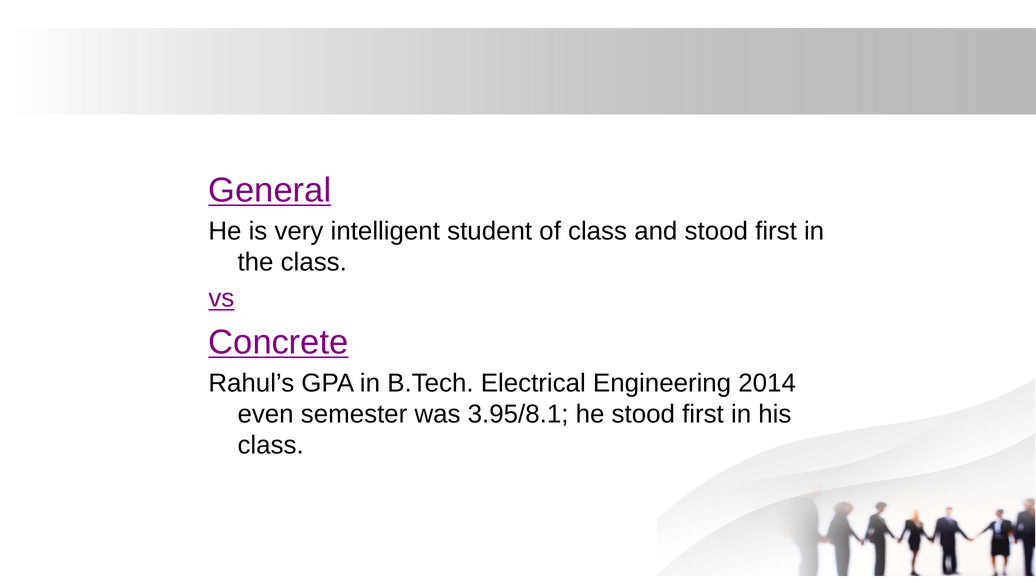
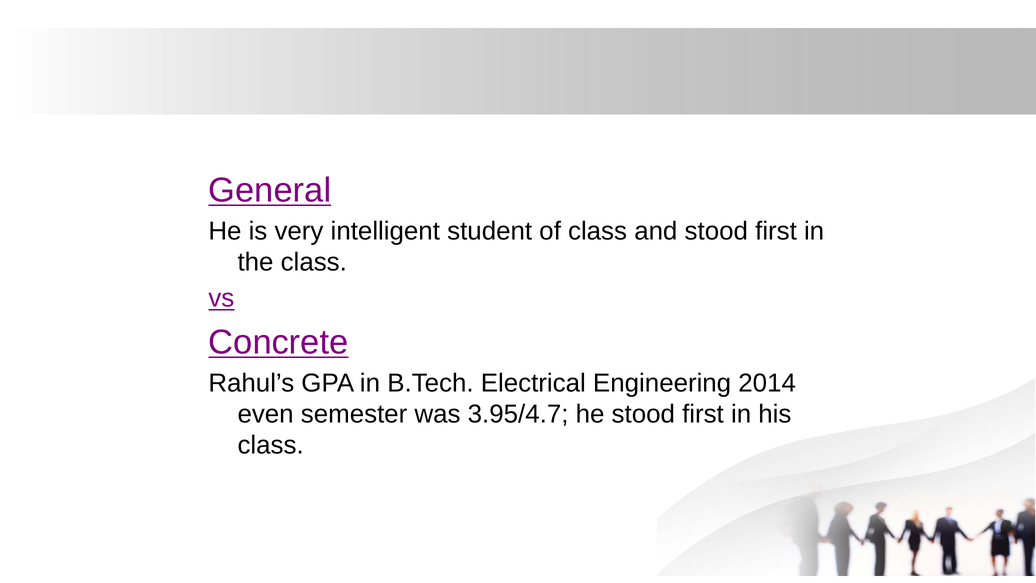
3.95/8.1: 3.95/8.1 -> 3.95/4.7 (518, 414)
